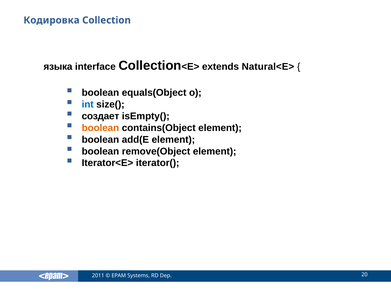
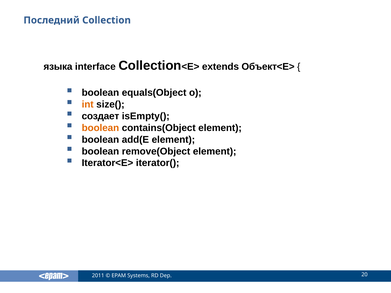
Кодировка: Кодировка -> Последний (52, 20)
Natural<E>: Natural<E> -> Объект<E> (268, 67)
int colour: blue -> orange (88, 105)
